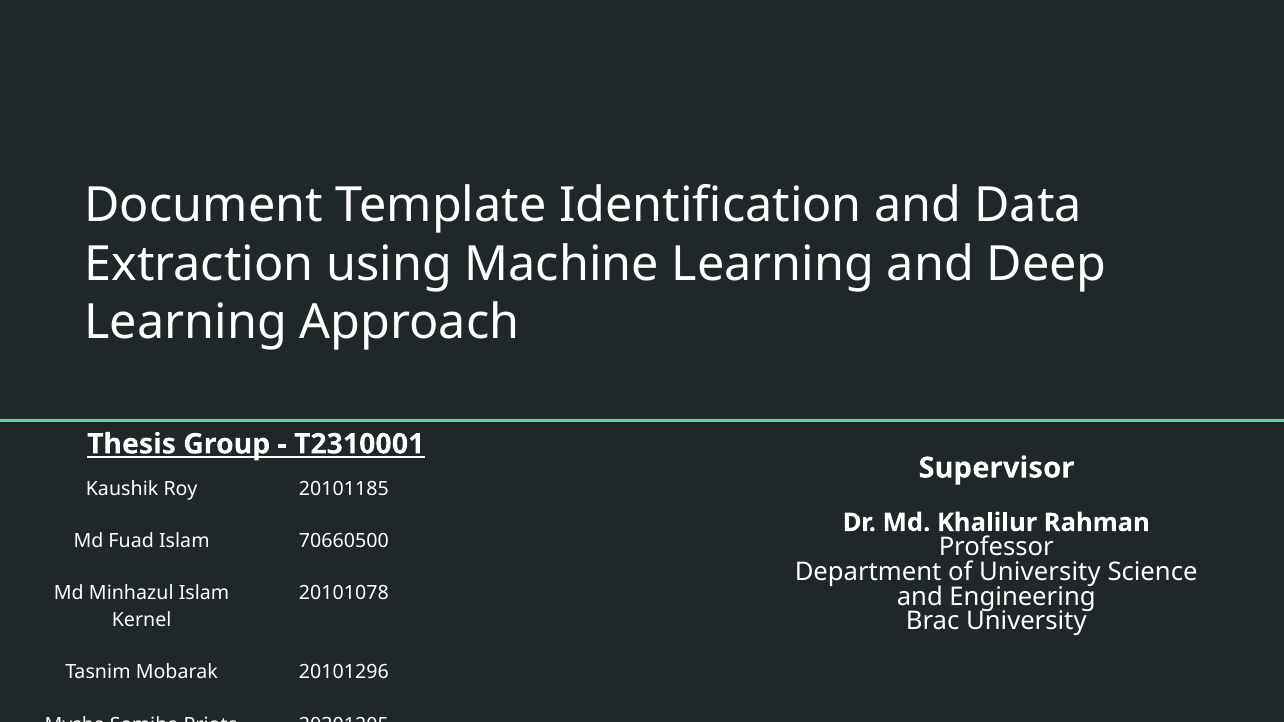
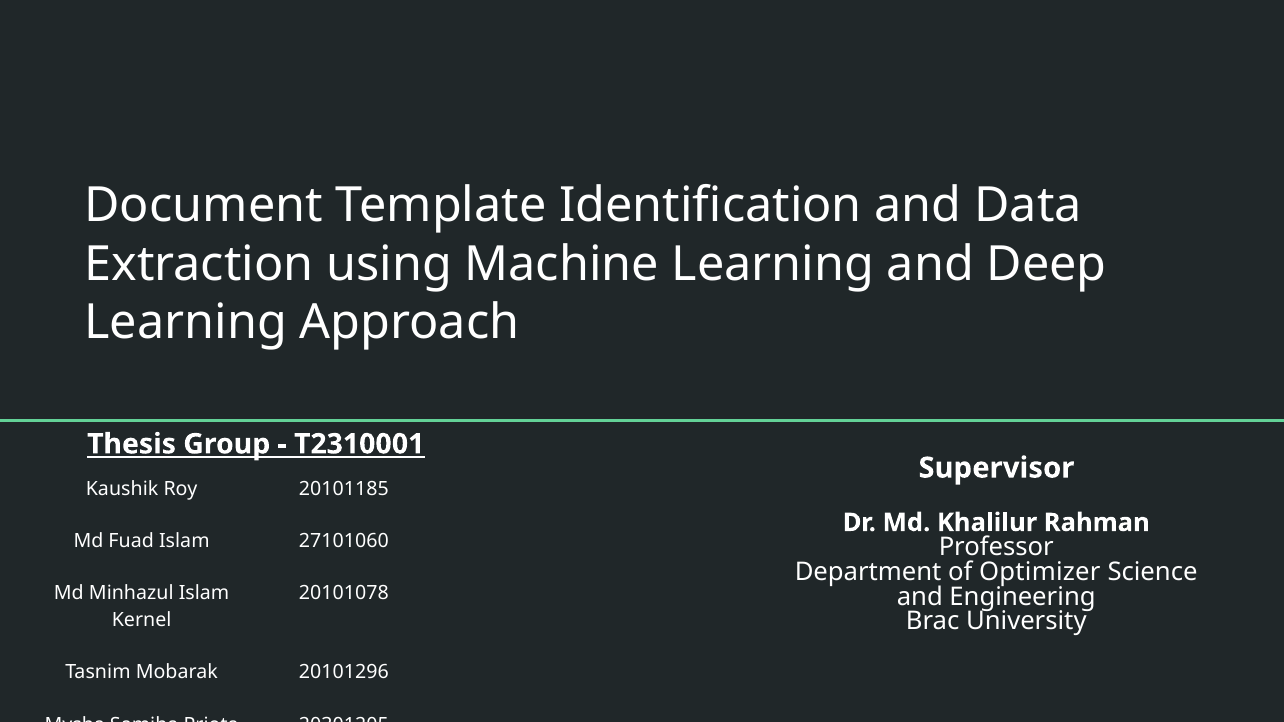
70660500: 70660500 -> 27101060 (344, 541)
of University: University -> Optimizer (1040, 572)
